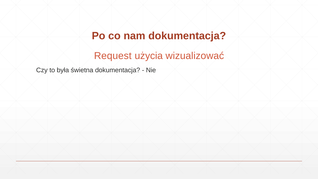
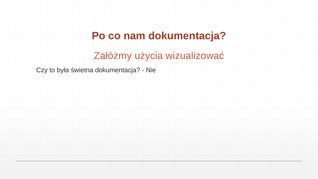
Request: Request -> Załóżmy (113, 56)
